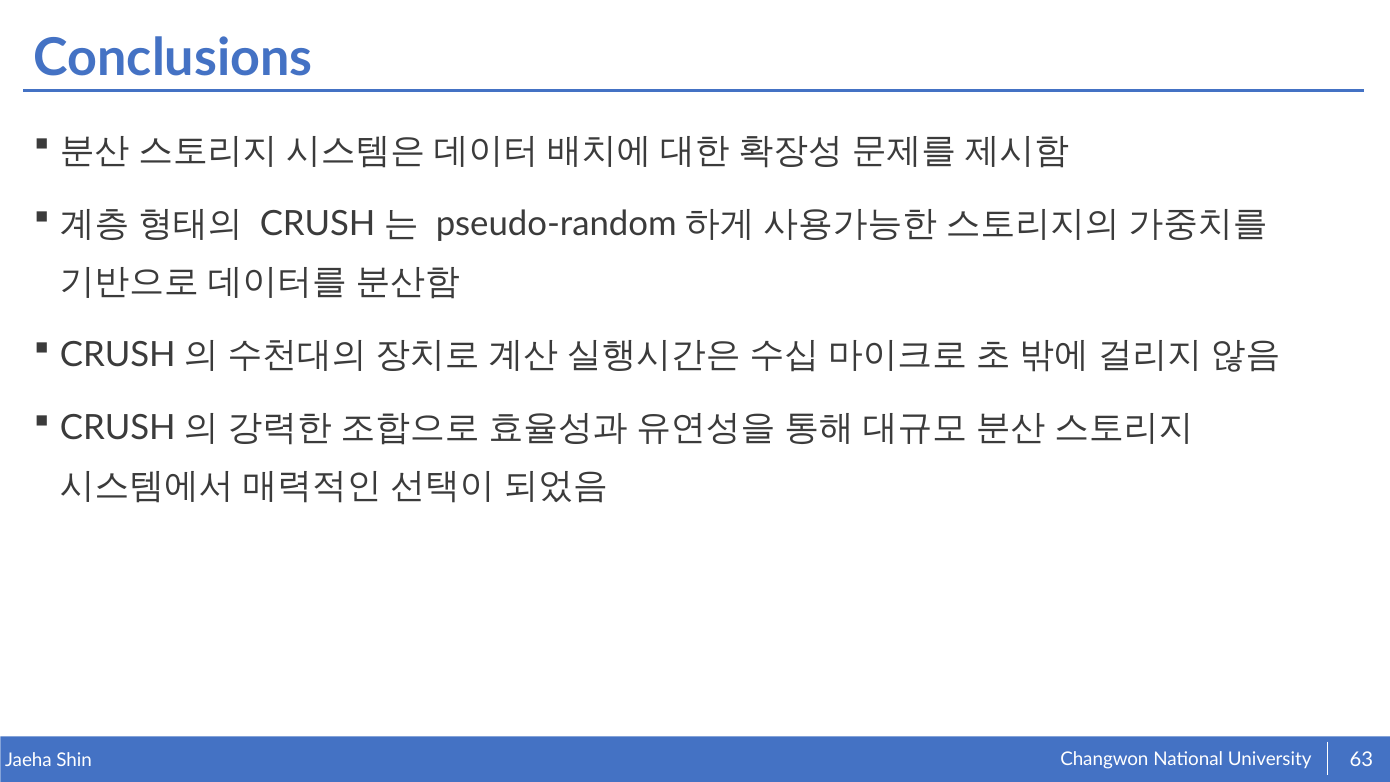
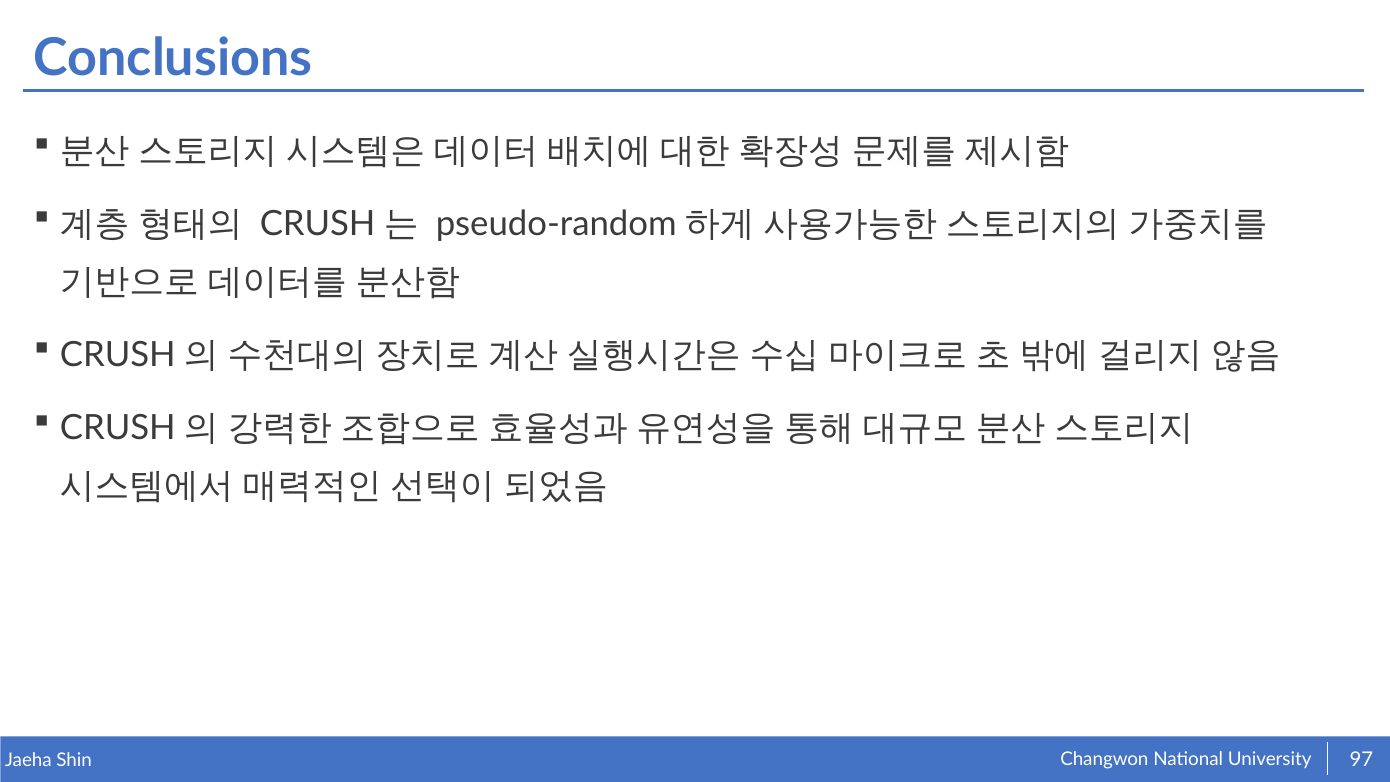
63: 63 -> 97 (1361, 759)
